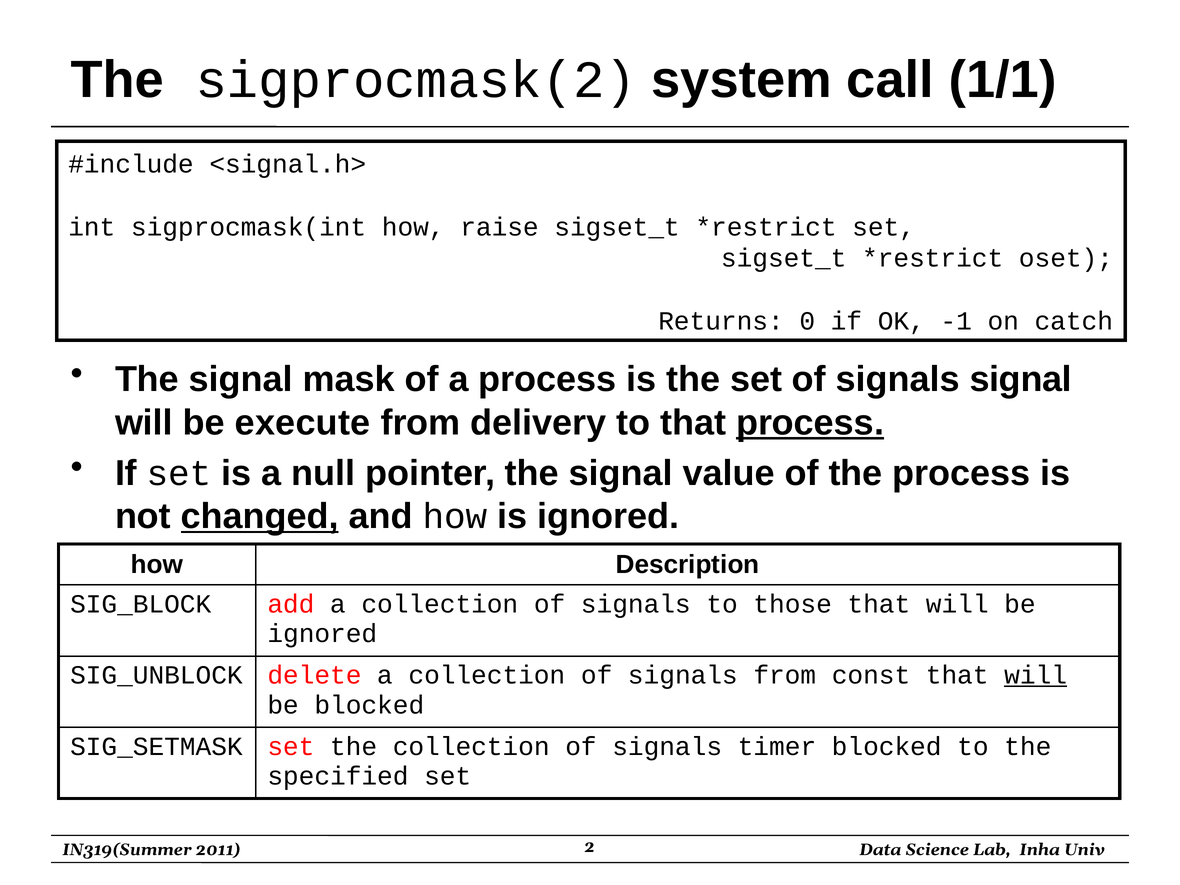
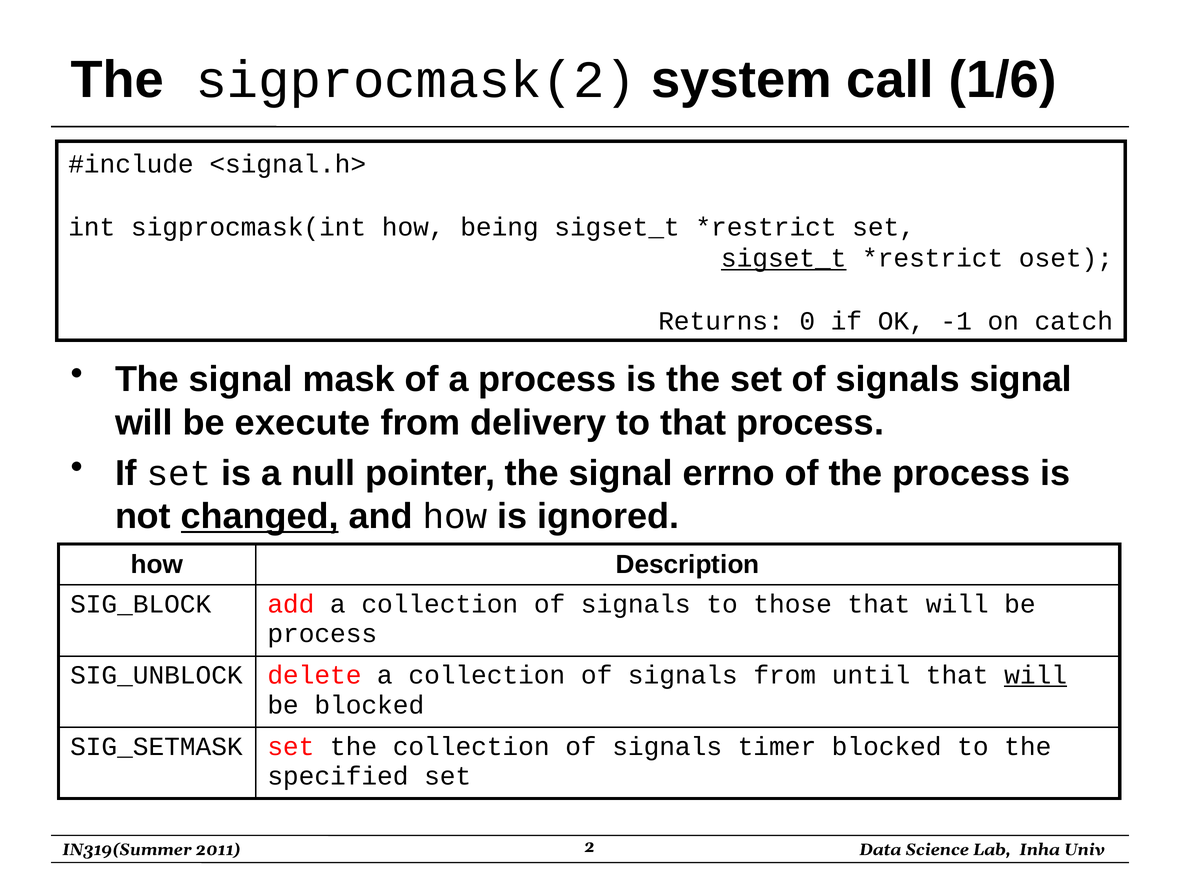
1/1: 1/1 -> 1/6 (1003, 80)
raise: raise -> being (499, 227)
sigset_t underline: none -> present (784, 258)
process underline: present -> none (810, 423)
value: value -> errno (729, 473)
ignored: ignored -> process (322, 634)
const: const -> until (871, 675)
